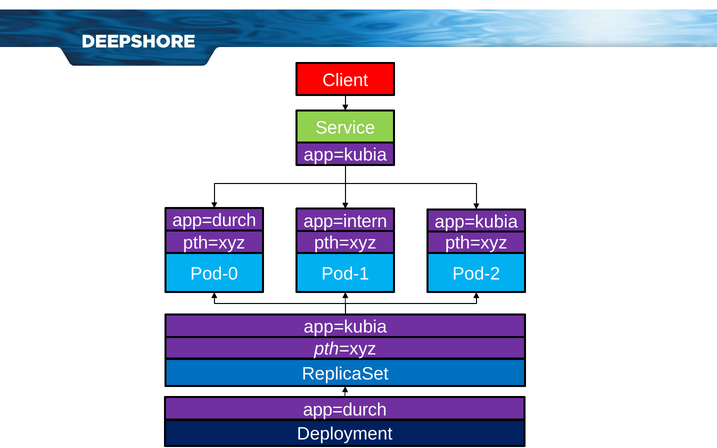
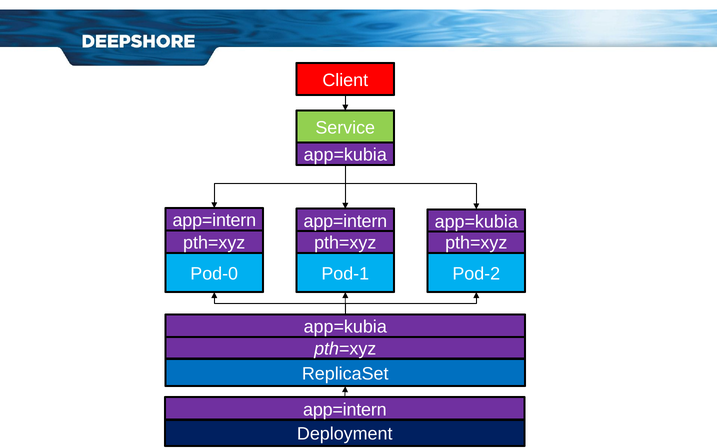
app=durch: app=durch -> app=intern (214, 221)
app=durch: app=durch -> app=intern (345, 410)
